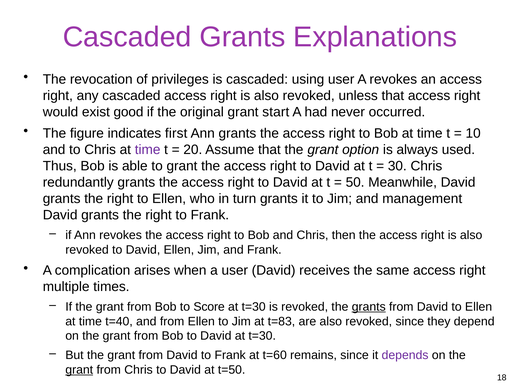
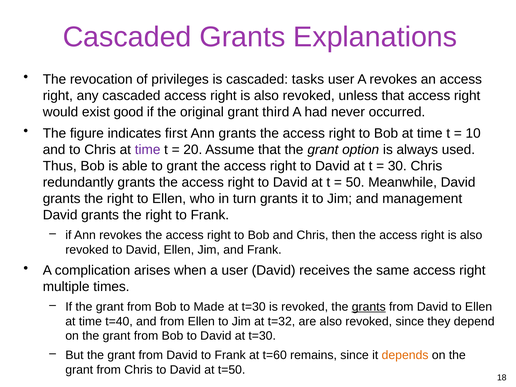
using: using -> tasks (308, 79)
start: start -> third (276, 112)
Score: Score -> Made (209, 307)
t=83: t=83 -> t=32 (281, 321)
depends colour: purple -> orange (405, 355)
grant underline: present -> none (79, 370)
